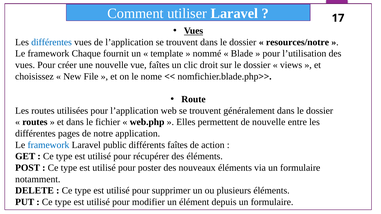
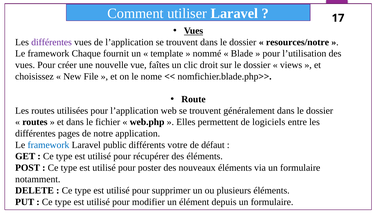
différentes colour: blue -> purple (52, 42)
de nouvelle: nouvelle -> logiciels (269, 122)
différents faîtes: faîtes -> votre (177, 145)
action: action -> défaut (213, 145)
